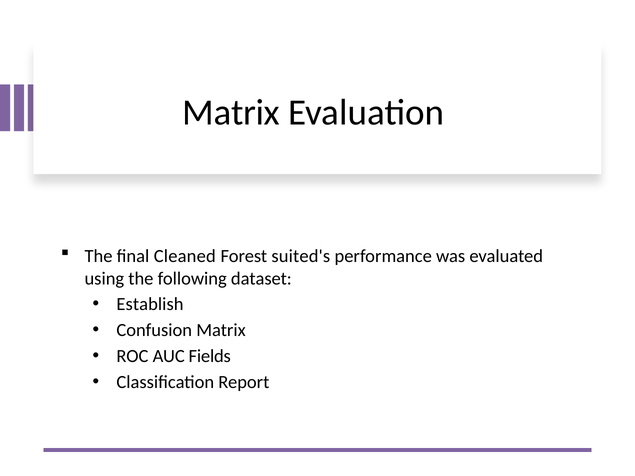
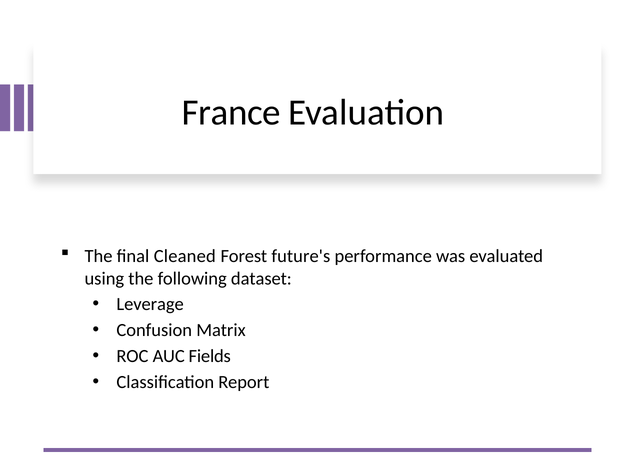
Matrix: Matrix -> France (231, 113)
suited's: suited's -> future's (301, 256)
Establish: Establish -> Leverage (150, 305)
